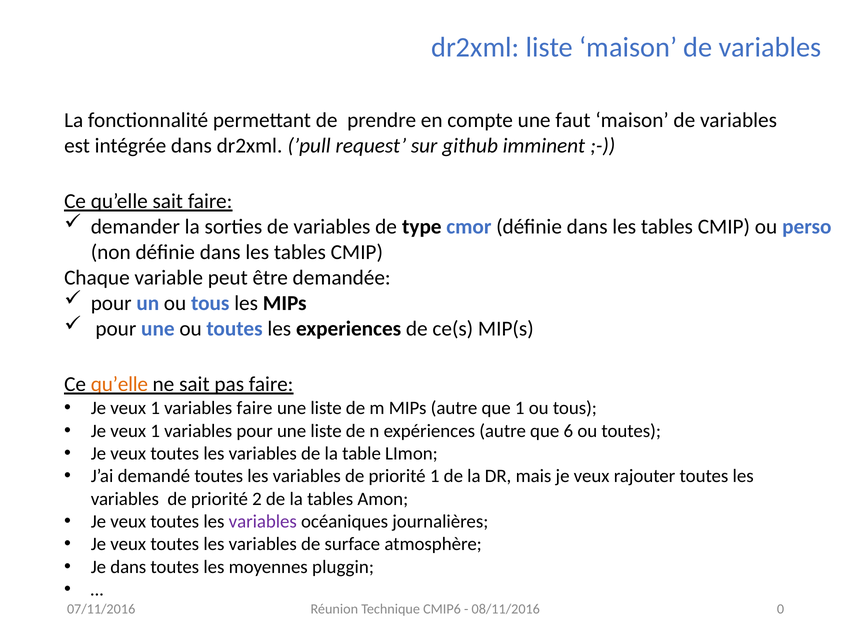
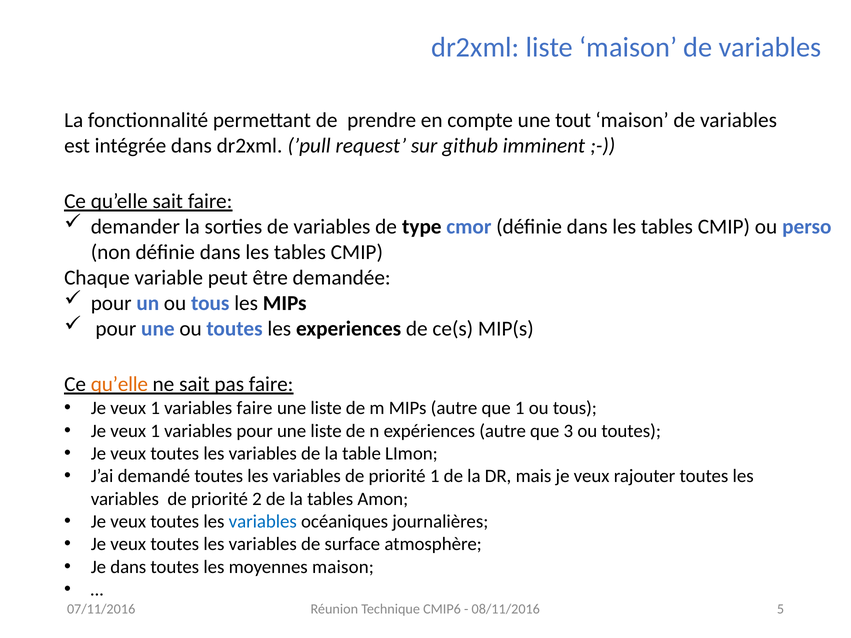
faut: faut -> tout (573, 120)
6: 6 -> 3 (568, 431)
variables colour: purple -> blue (263, 522)
moyennes pluggin: pluggin -> maison (343, 567)
0: 0 -> 5 (780, 609)
